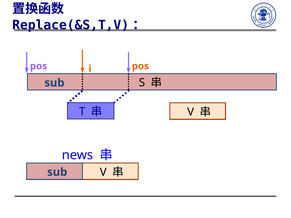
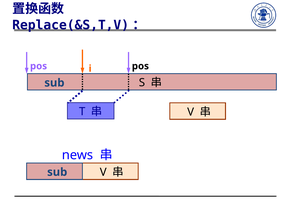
pos colour: orange -> black (140, 66)
